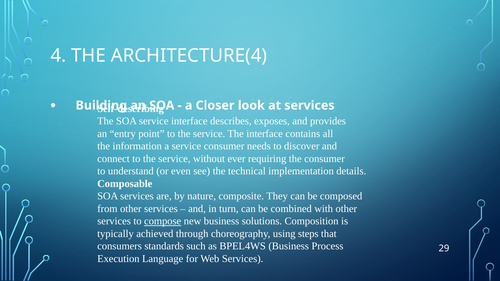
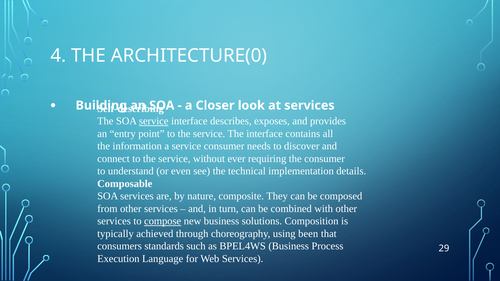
ARCHITECTURE(4: ARCHITECTURE(4 -> ARCHITECTURE(0 (189, 56)
service underline: none -> present (154, 121)
steps: steps -> been (308, 234)
